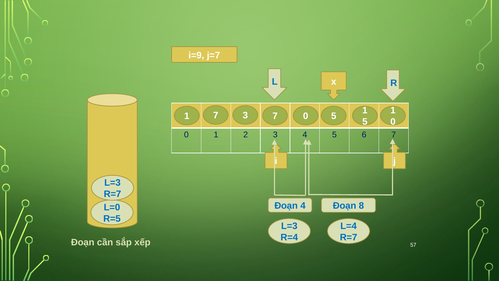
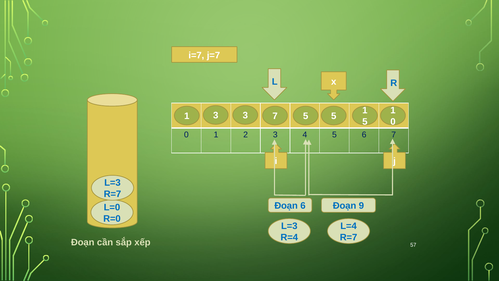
i=9: i=9 -> i=7 (196, 55)
7 0: 0 -> 5 (306, 116)
1 7: 7 -> 3 (216, 115)
Đoạn 4: 4 -> 6 (303, 206)
8: 8 -> 9 (361, 206)
R=5: R=5 -> R=0 (112, 218)
